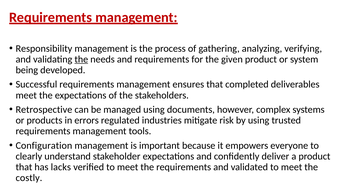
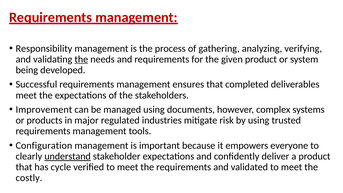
Retrospective: Retrospective -> Improvement (44, 110)
errors: errors -> major (87, 120)
understand underline: none -> present (68, 156)
lacks: lacks -> cycle (61, 167)
